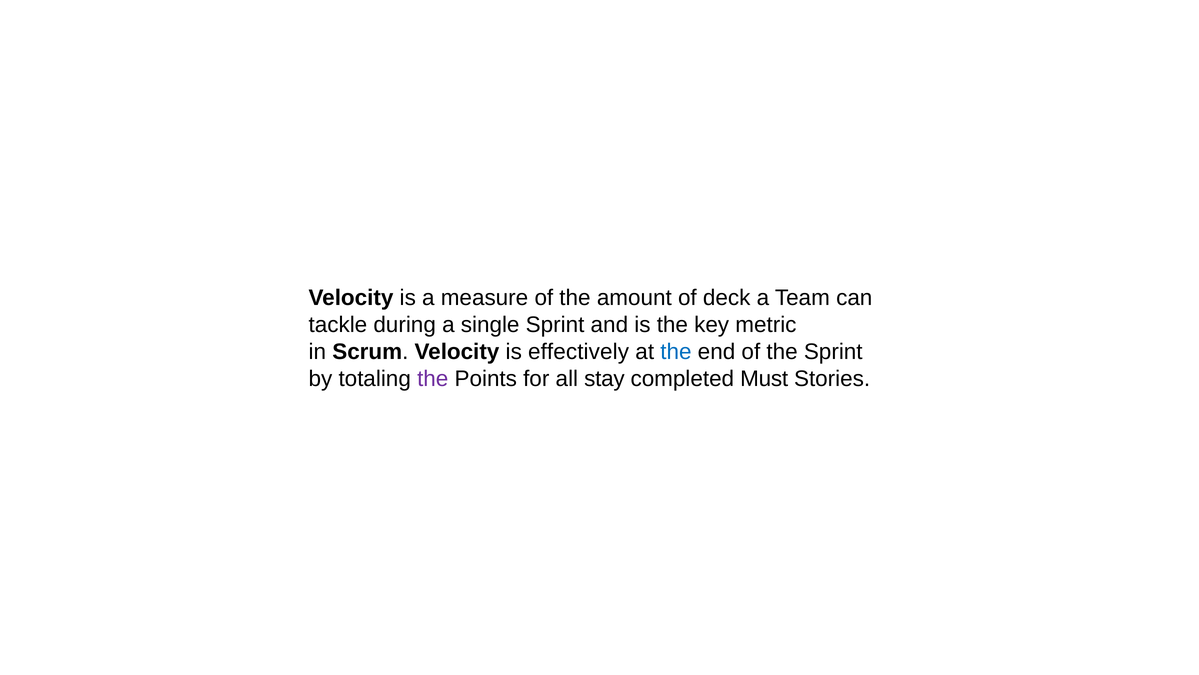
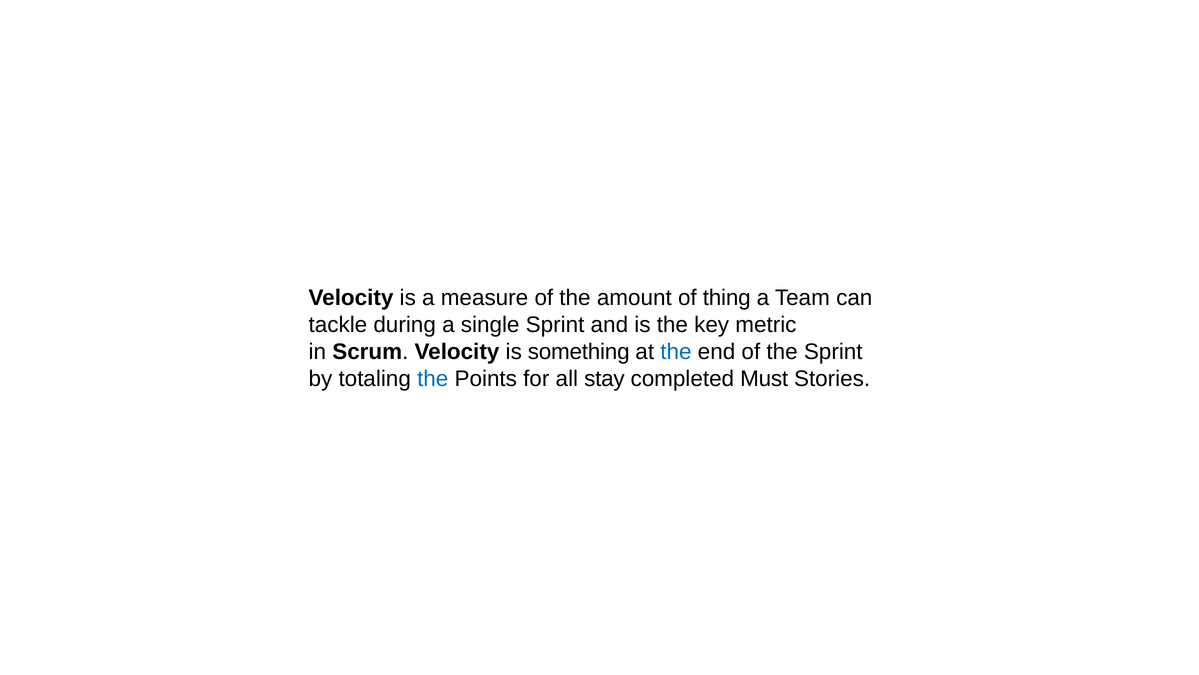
deck: deck -> thing (727, 298)
effectively: effectively -> something (579, 352)
the colour: purple -> blue (433, 379)
